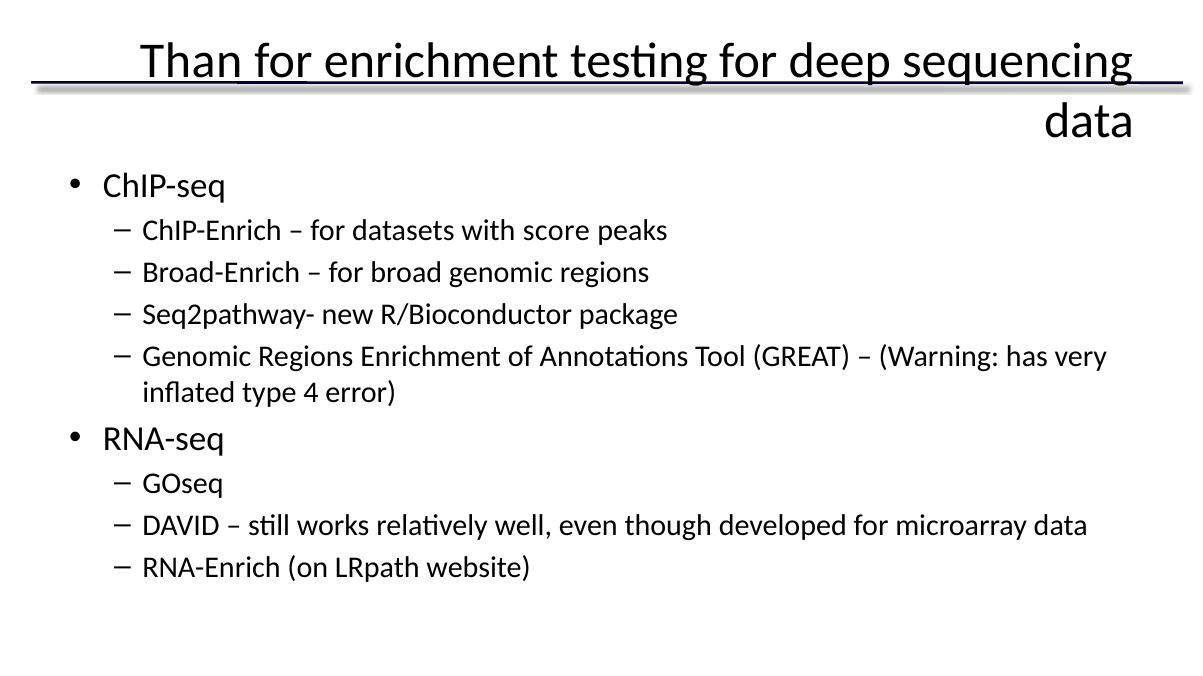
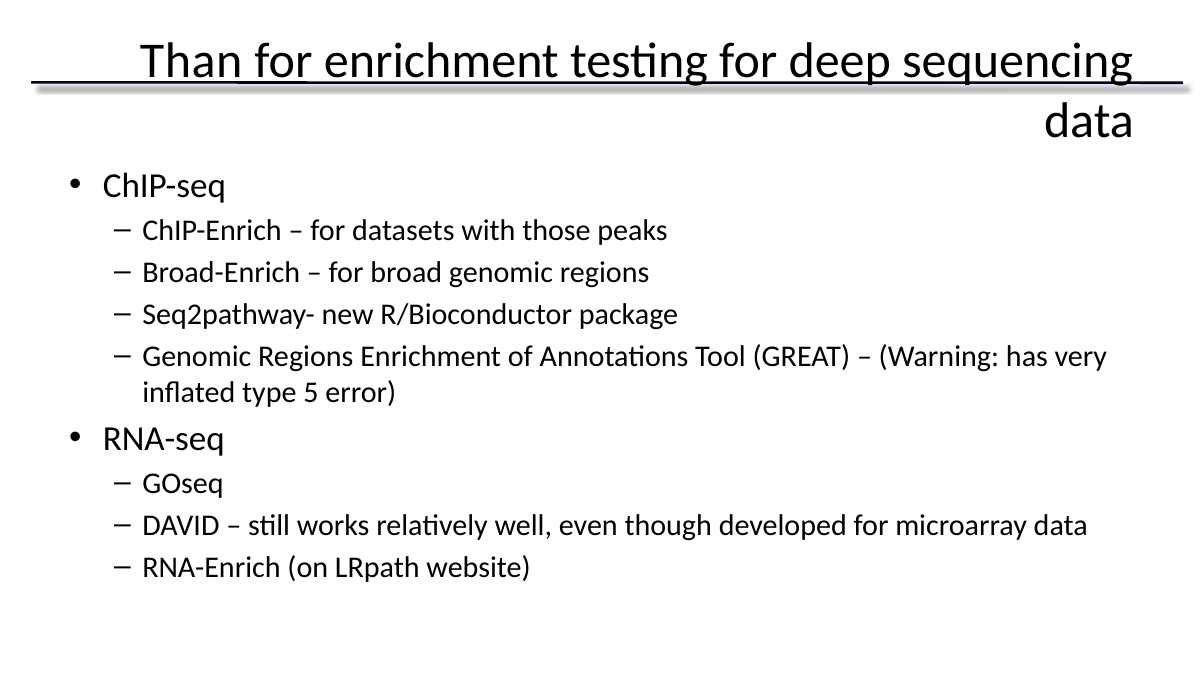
score: score -> those (556, 231)
4: 4 -> 5 (311, 393)
